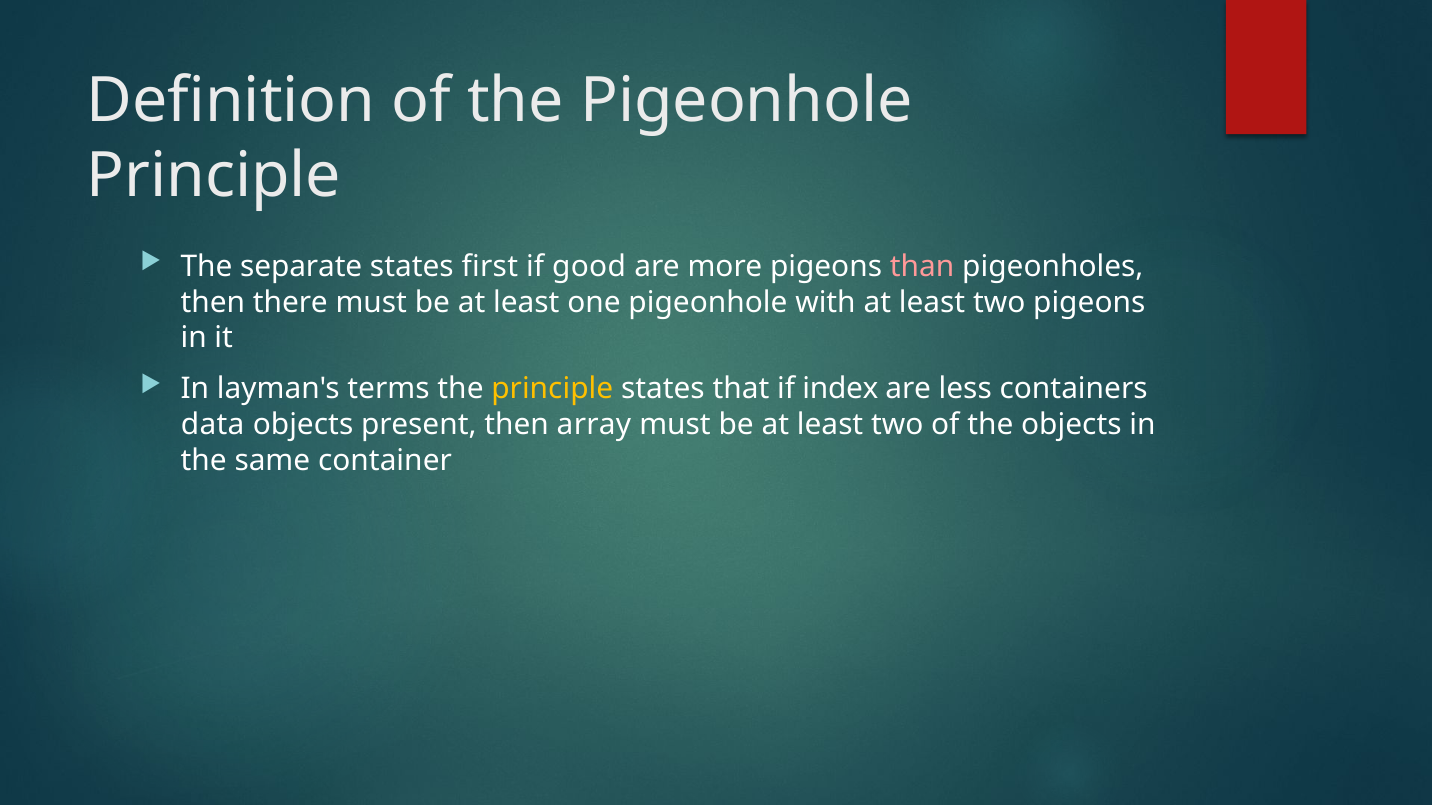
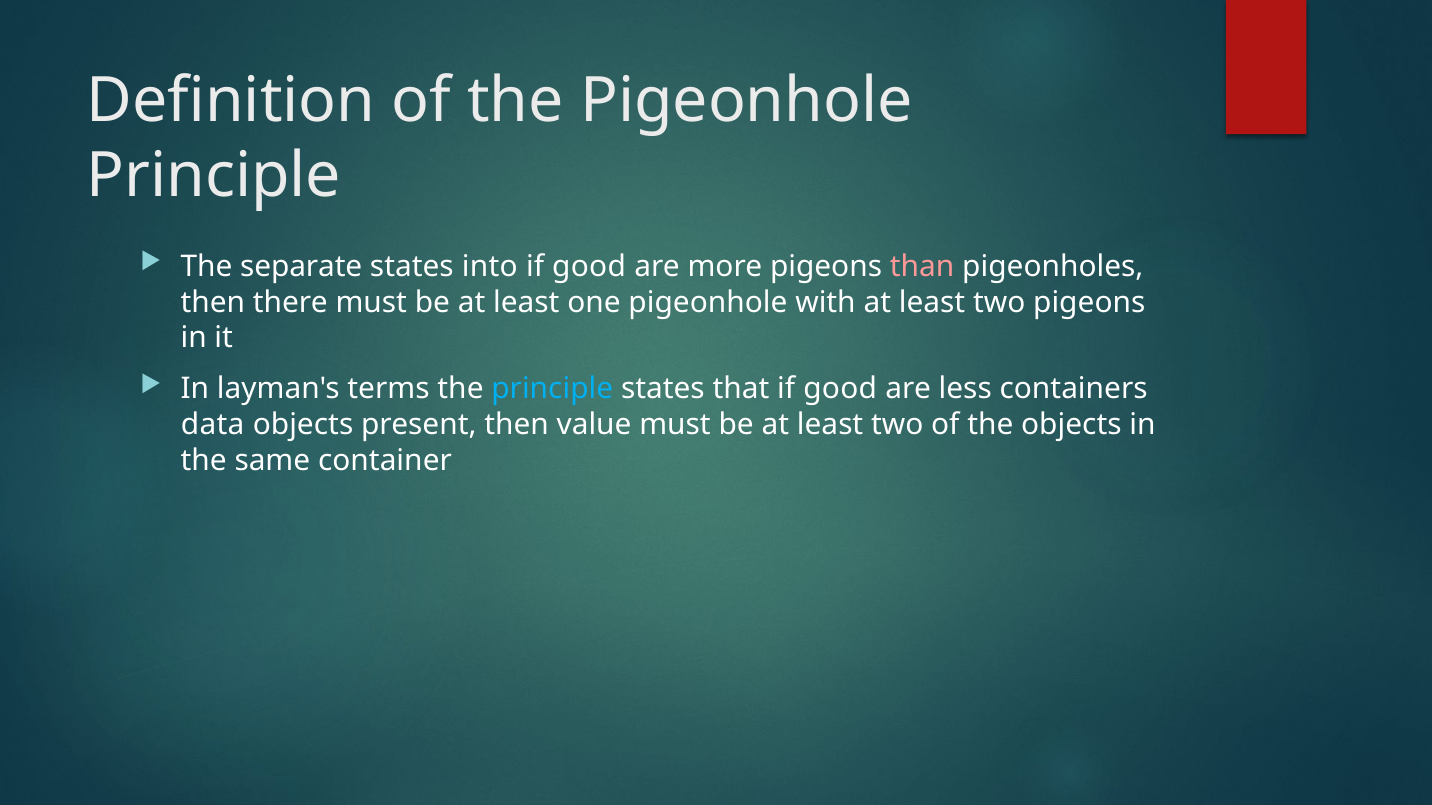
first: first -> into (490, 267)
principle colour: yellow -> light blue (552, 389)
that if index: index -> good (840, 389)
array: array -> value (594, 425)
